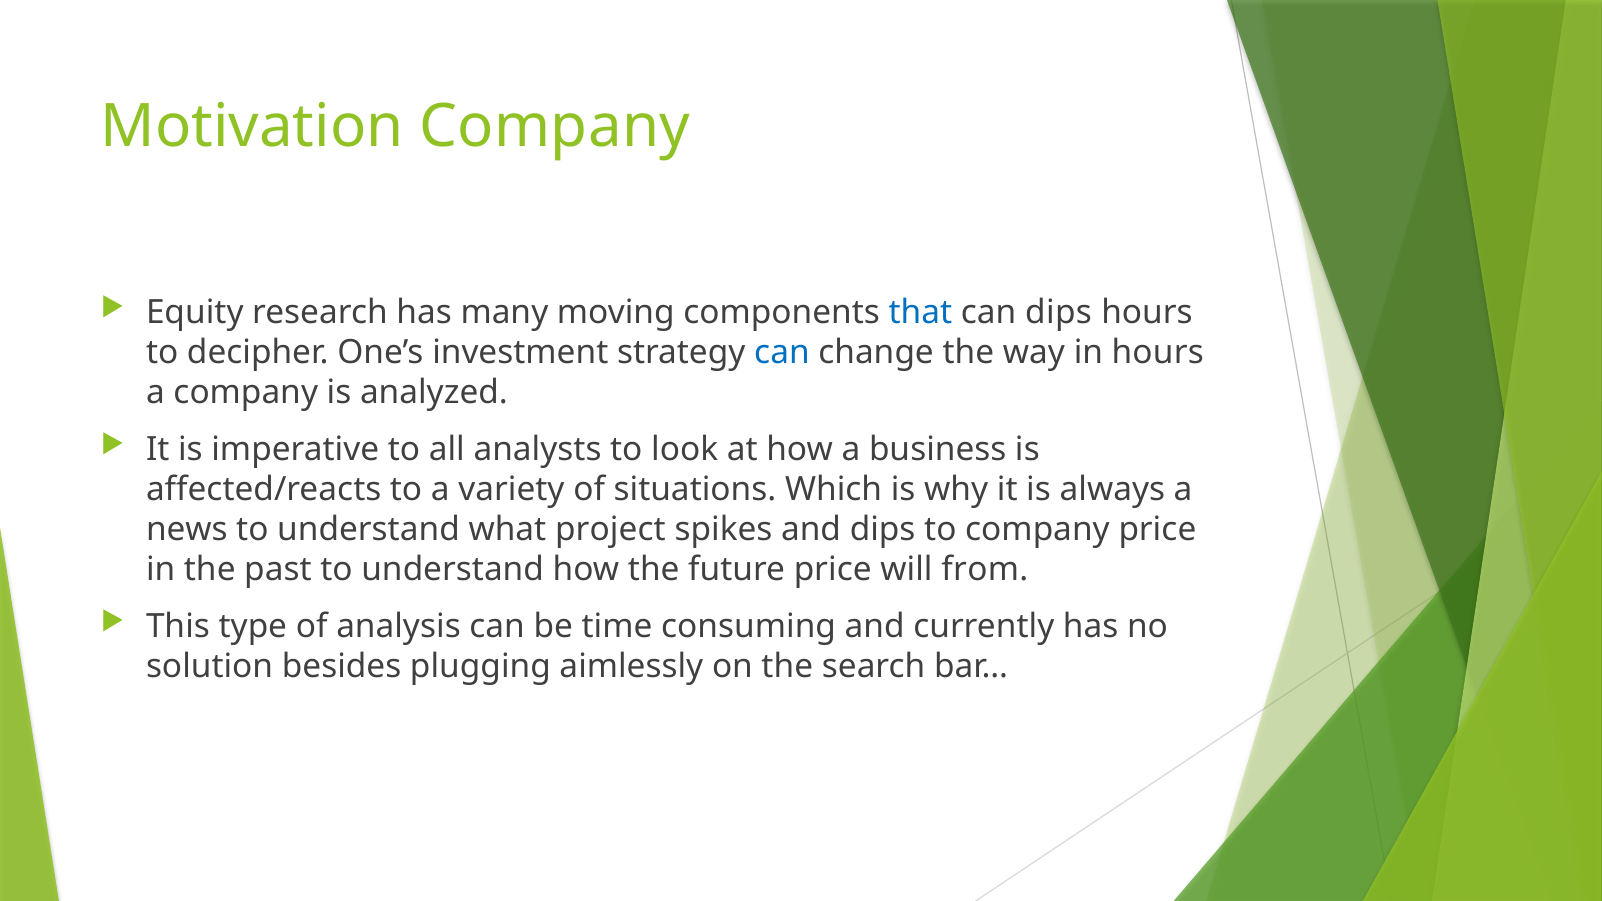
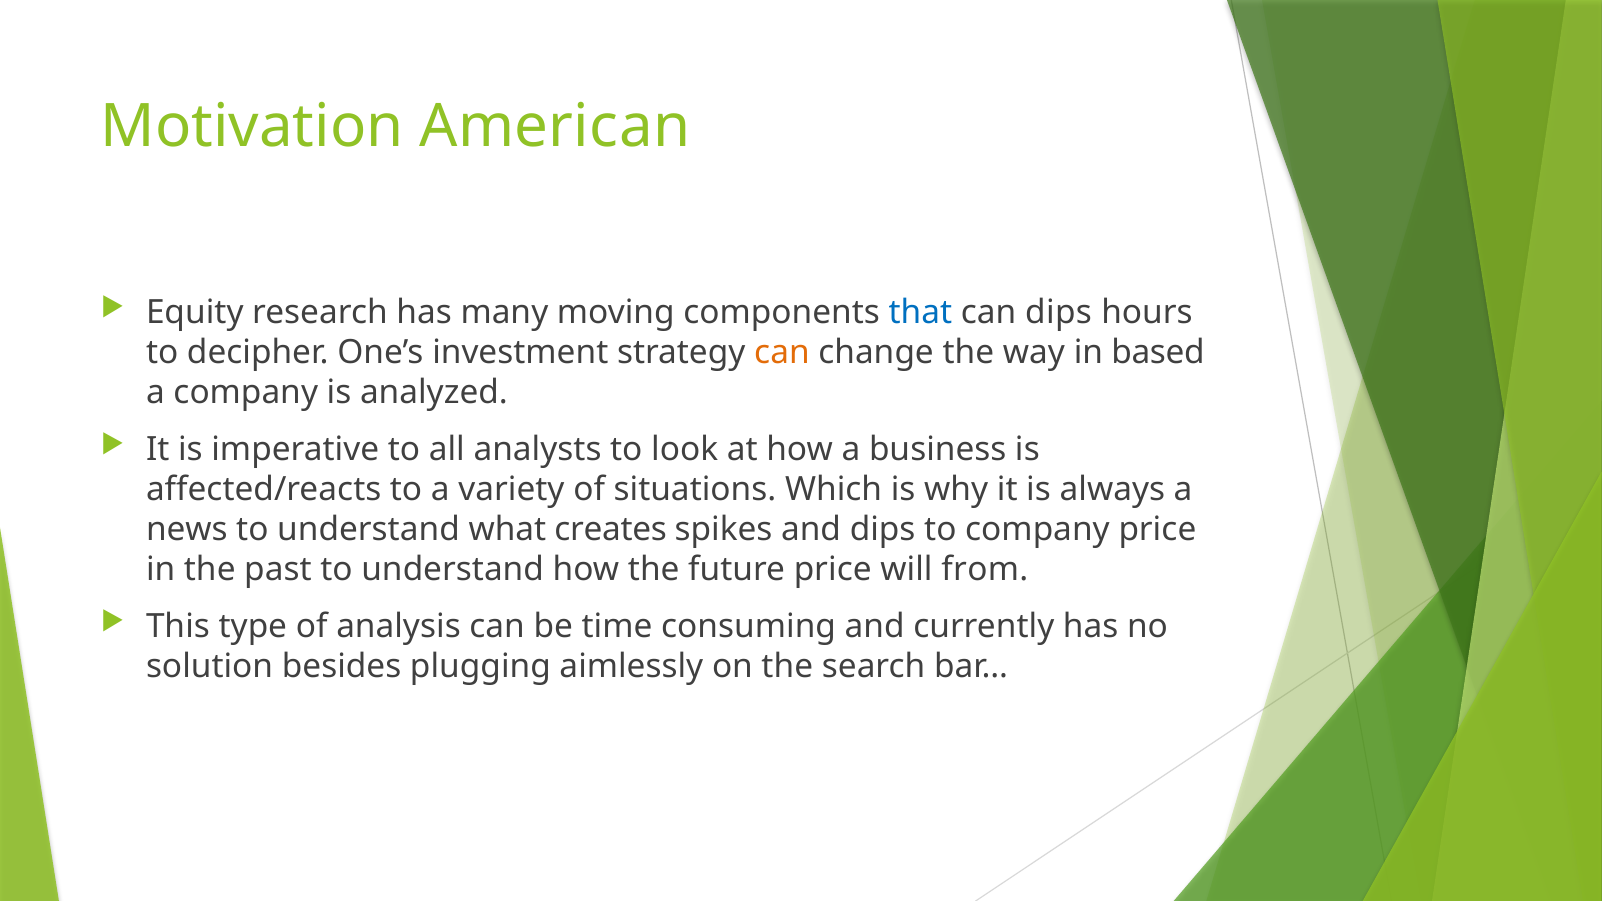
Motivation Company: Company -> American (555, 126)
can colour: blue -> orange (782, 352)
in hours: hours -> based (1158, 352)
project: project -> creates (611, 530)
